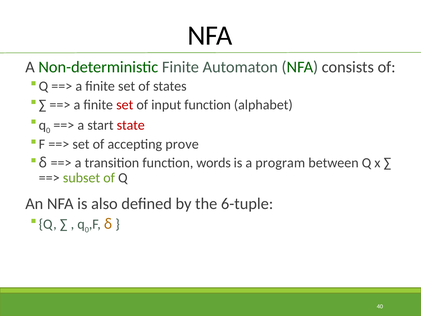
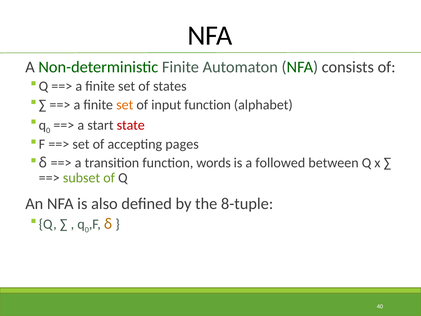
set colour: red -> orange (125, 105)
prove: prove -> pages (182, 144)
program: program -> followed (280, 163)
6-tuple: 6-tuple -> 8-tuple (247, 204)
